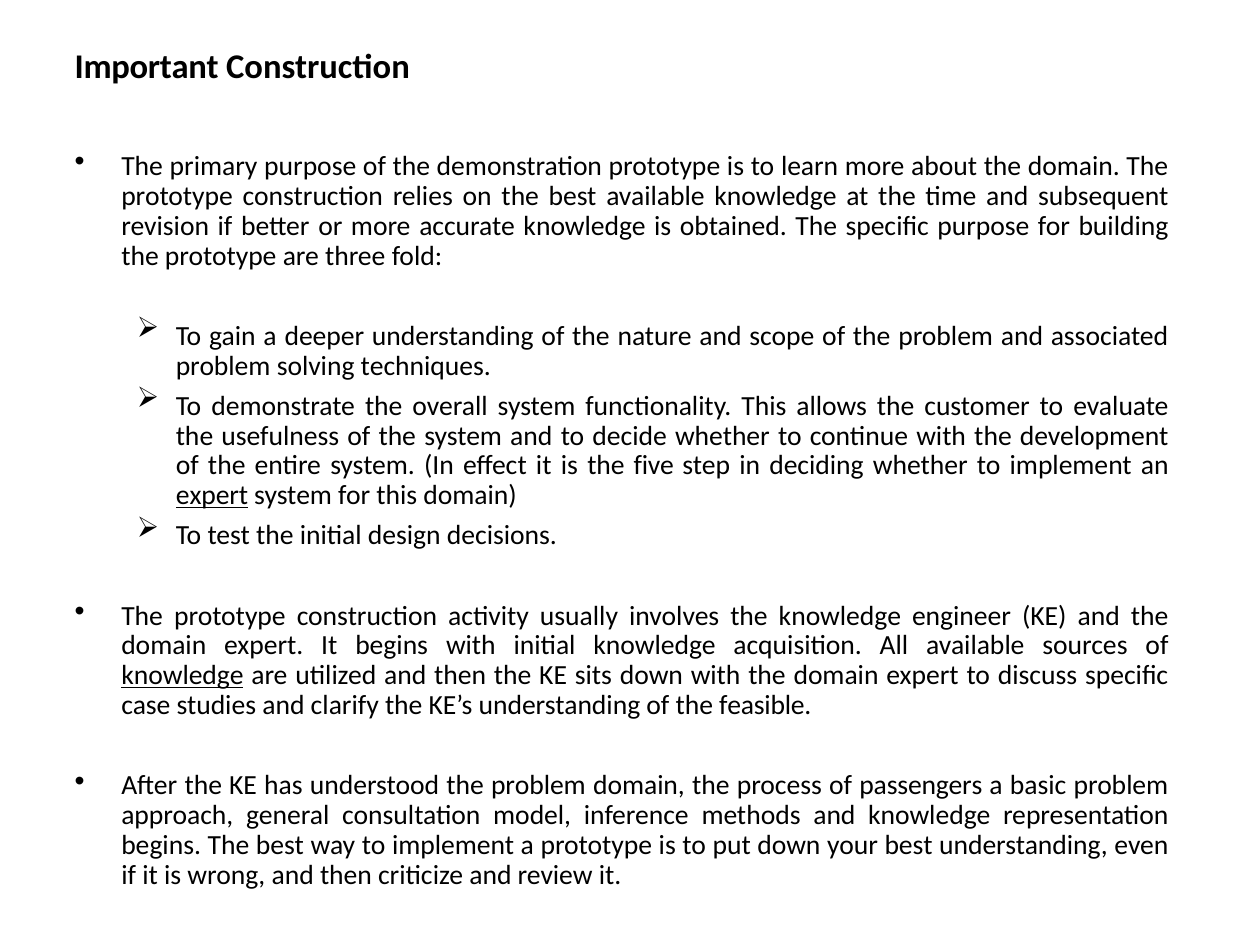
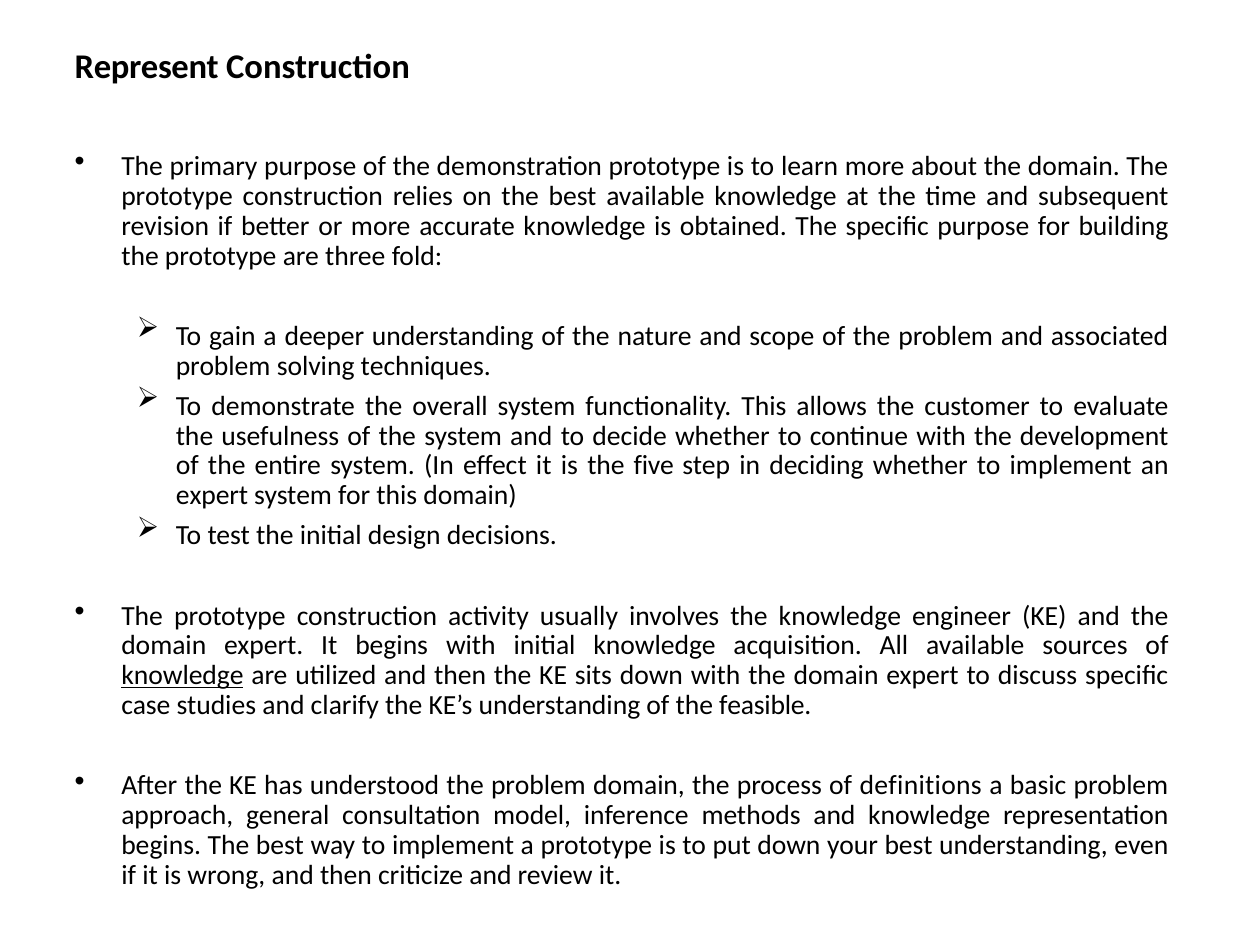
Important: Important -> Represent (147, 67)
expert underline: present -> none (212, 496)
passengers: passengers -> definitions (921, 786)
